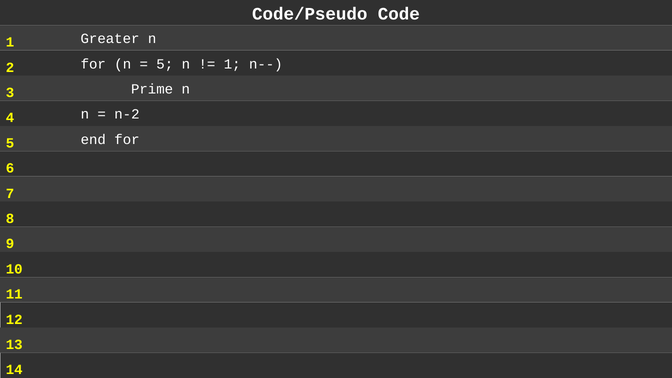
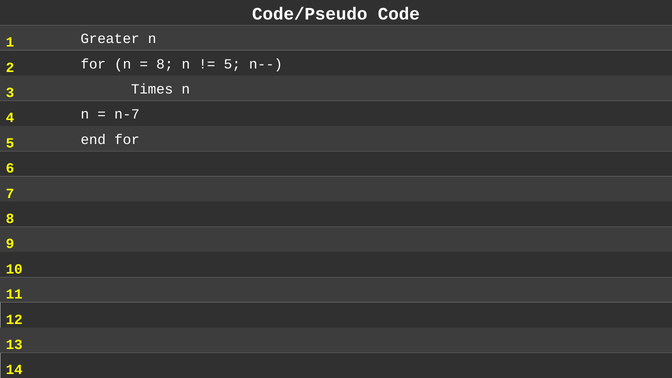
5: 5 -> 8 (165, 64)
1: 1 -> 5 (232, 64)
Prime: Prime -> Times (152, 89)
n-2: n-2 -> n-7 (127, 114)
